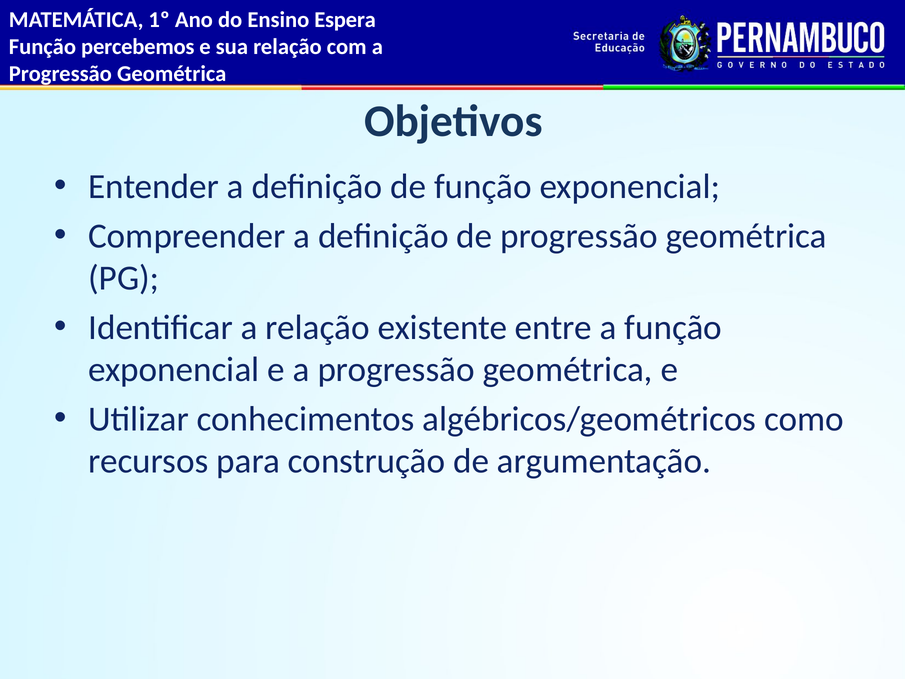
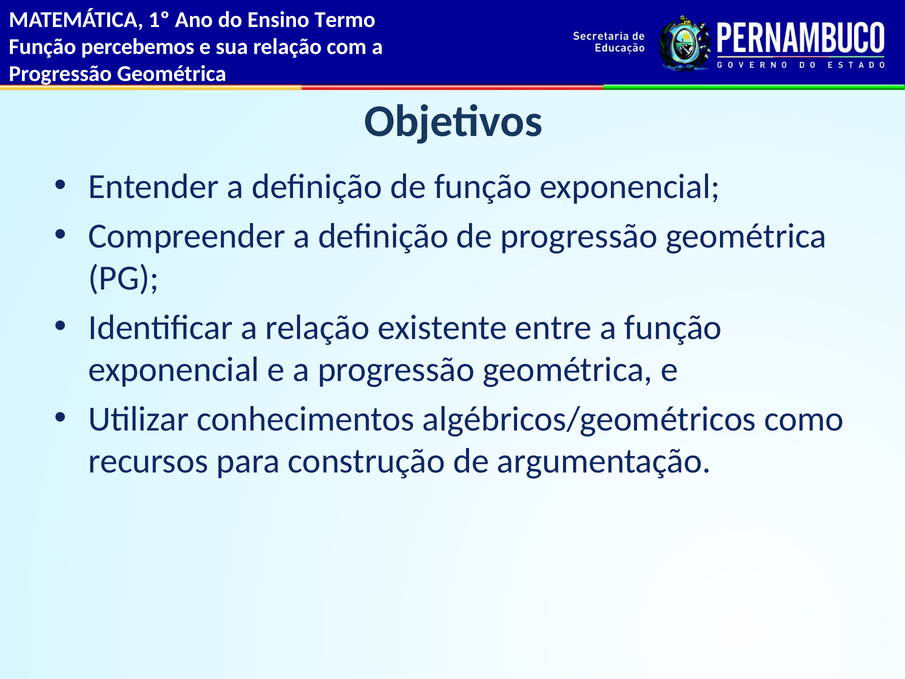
Espera: Espera -> Termo (345, 20)
